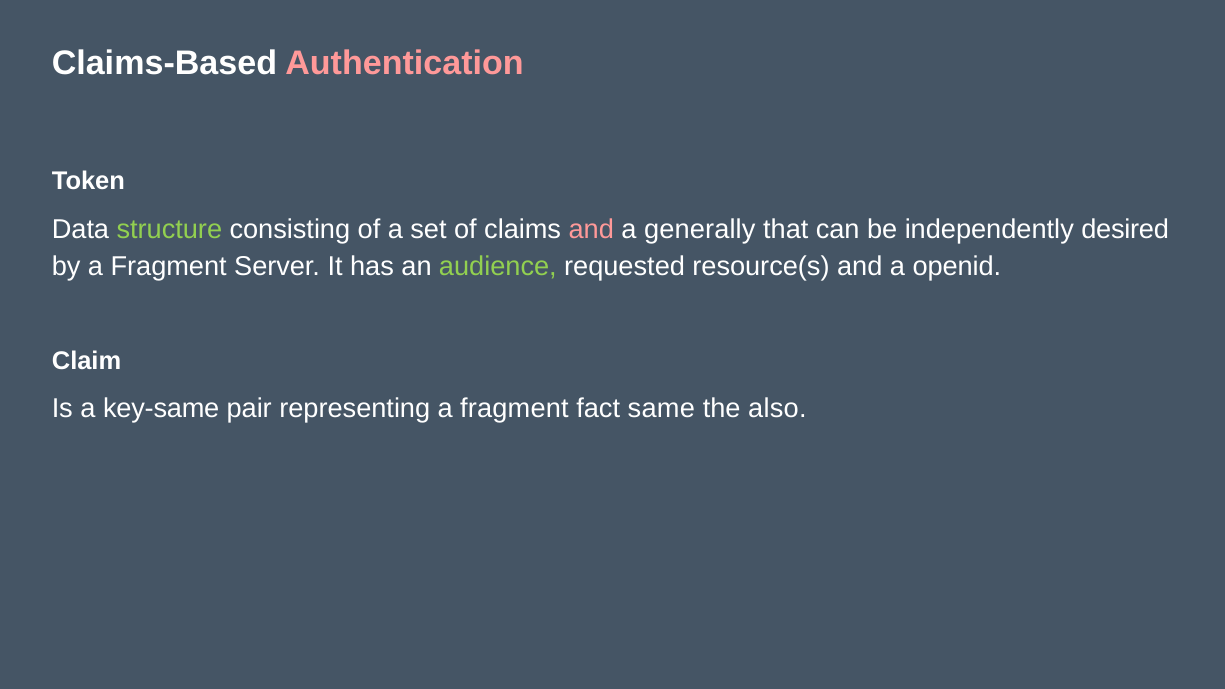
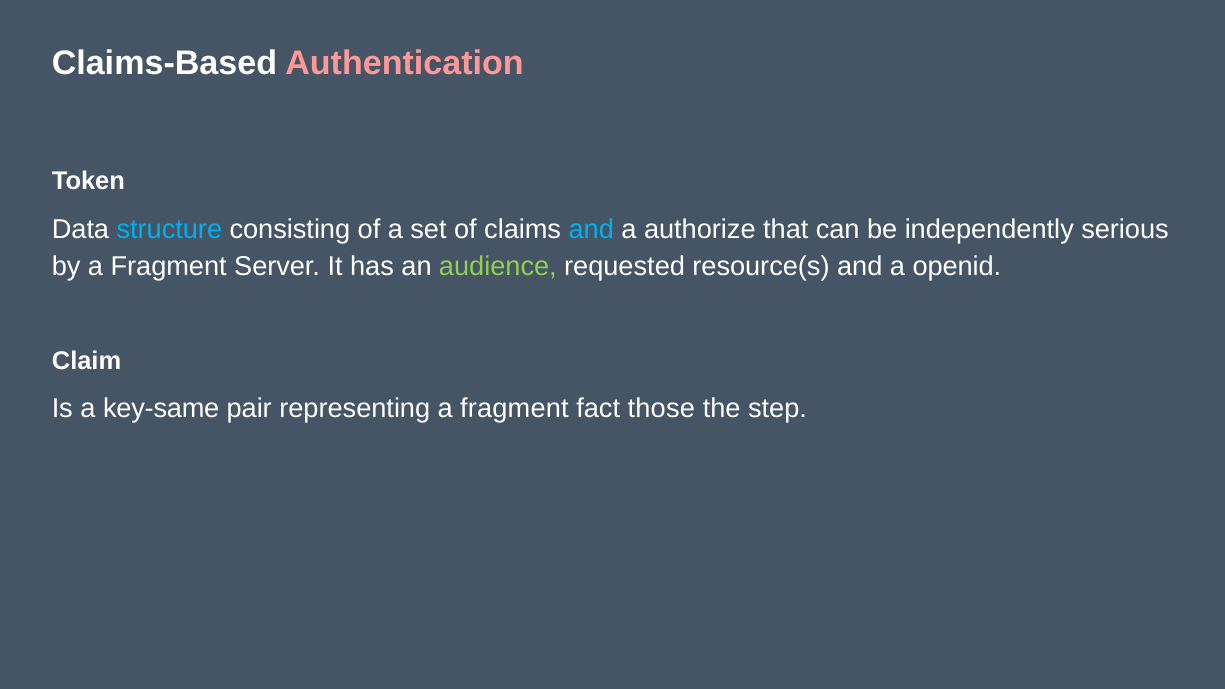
structure colour: light green -> light blue (169, 229)
and colour: pink -> light blue (591, 229)
generally: generally -> authorize (700, 229)
desired: desired -> serious (1125, 229)
same: same -> those (661, 409)
also: also -> step (778, 409)
